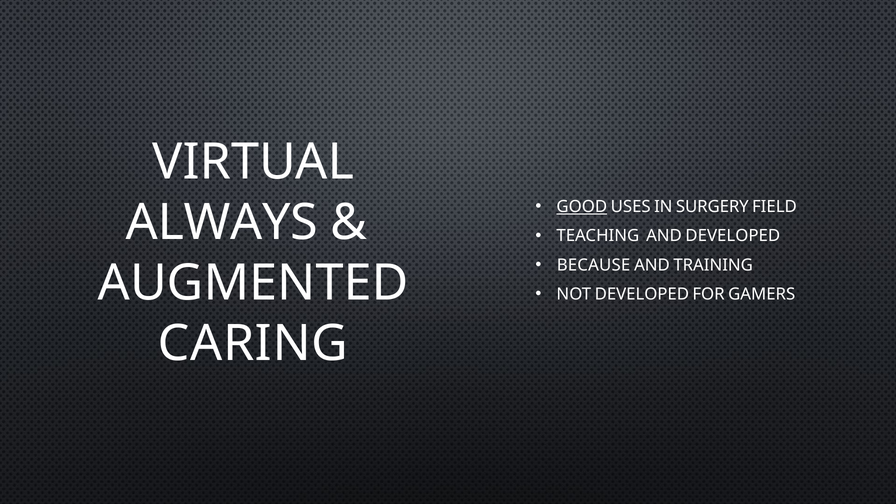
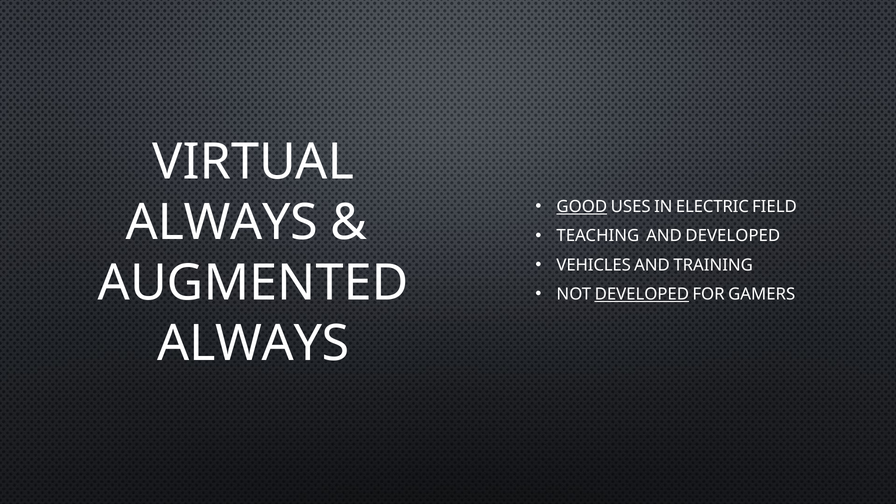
SURGERY: SURGERY -> ELECTRIC (712, 207)
BECAUSE: BECAUSE -> VEHICLES (594, 265)
DEVELOPED underline: none -> present (642, 294)
CARING: CARING -> ALWAYS (253, 344)
